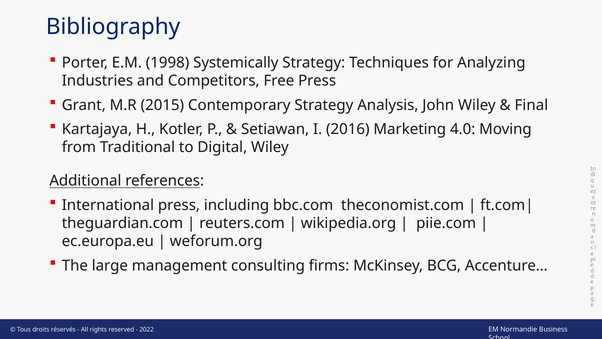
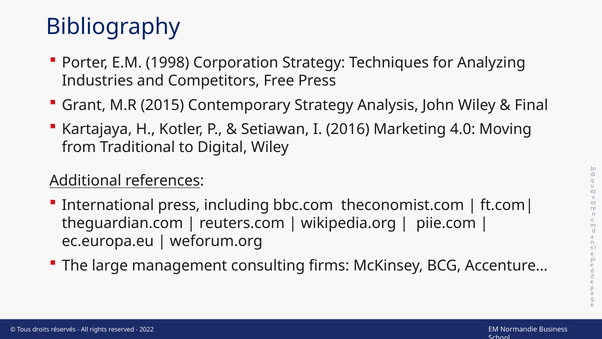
Systemically: Systemically -> Corporation (236, 63)
